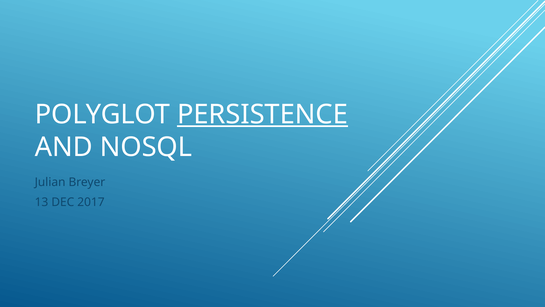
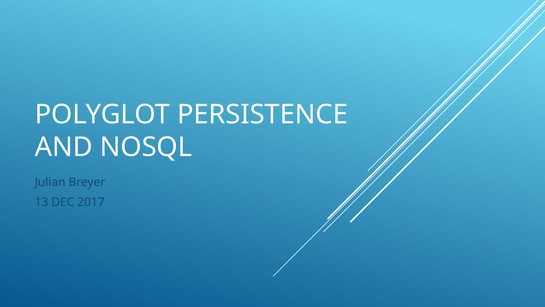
PERSISTENCE underline: present -> none (262, 114)
